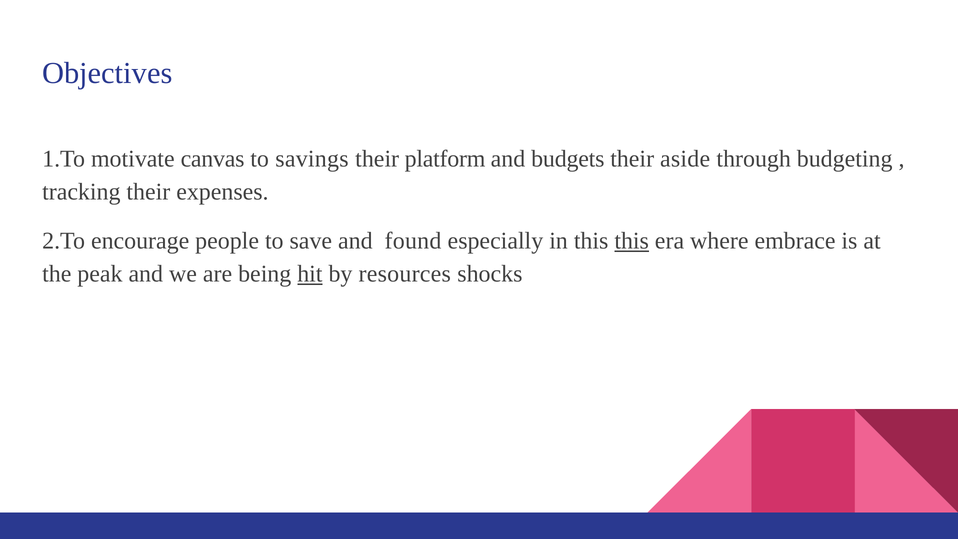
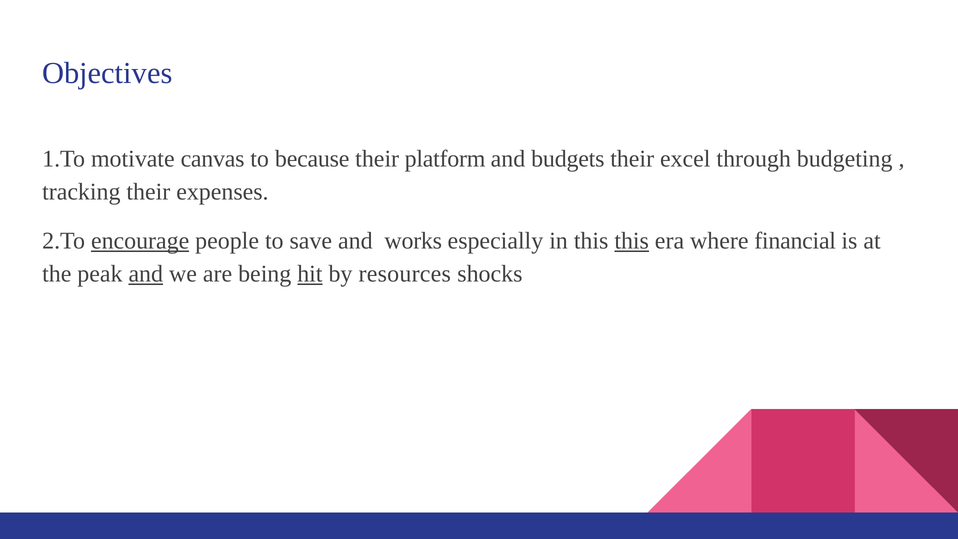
savings: savings -> because (312, 159)
aside: aside -> excel (685, 159)
encourage underline: none -> present (140, 241)
found: found -> works (413, 241)
embrace: embrace -> financial (795, 241)
and underline: none -> present (146, 274)
